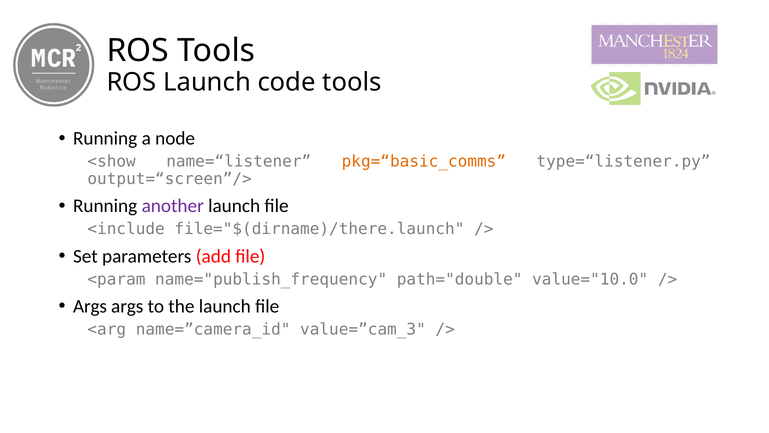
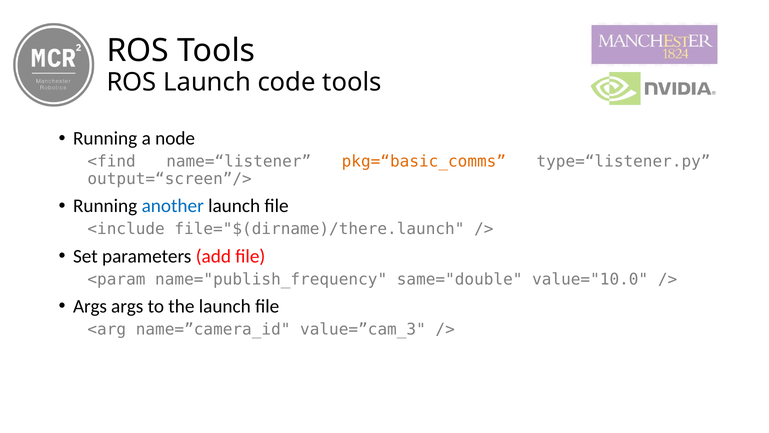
<show: <show -> <find (112, 161)
another colour: purple -> blue (173, 206)
path="double: path="double -> same="double (460, 279)
